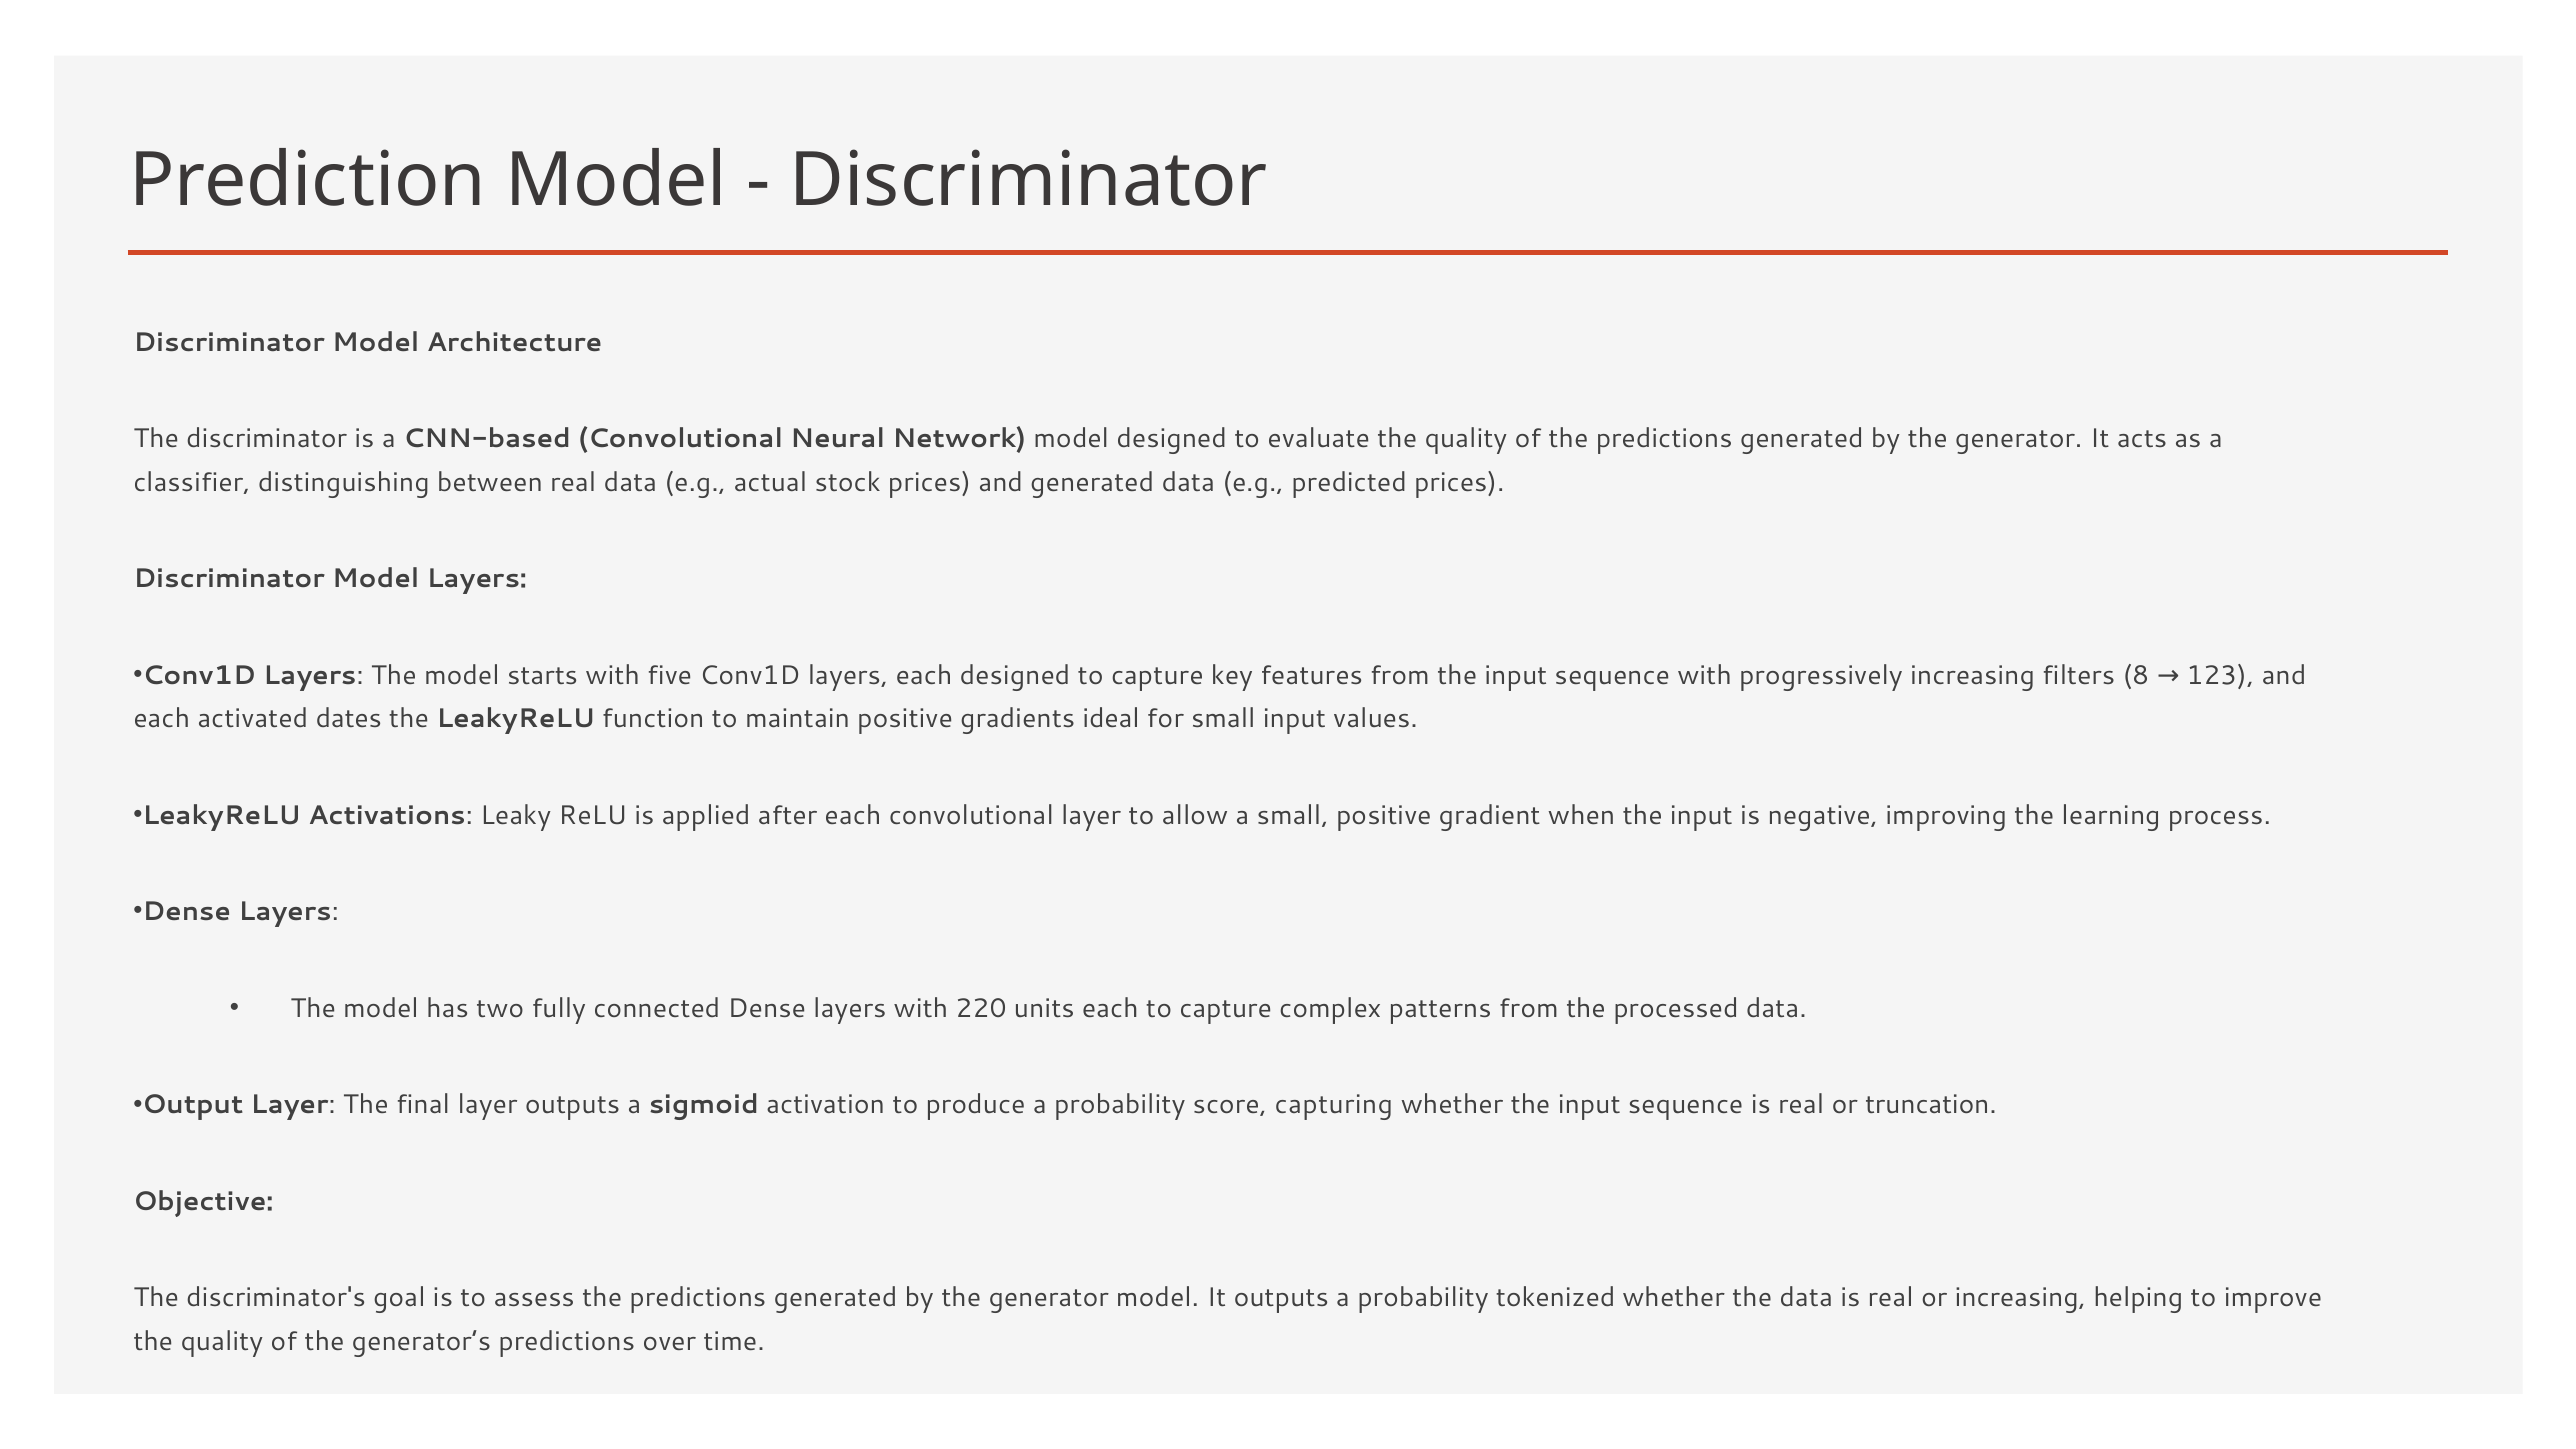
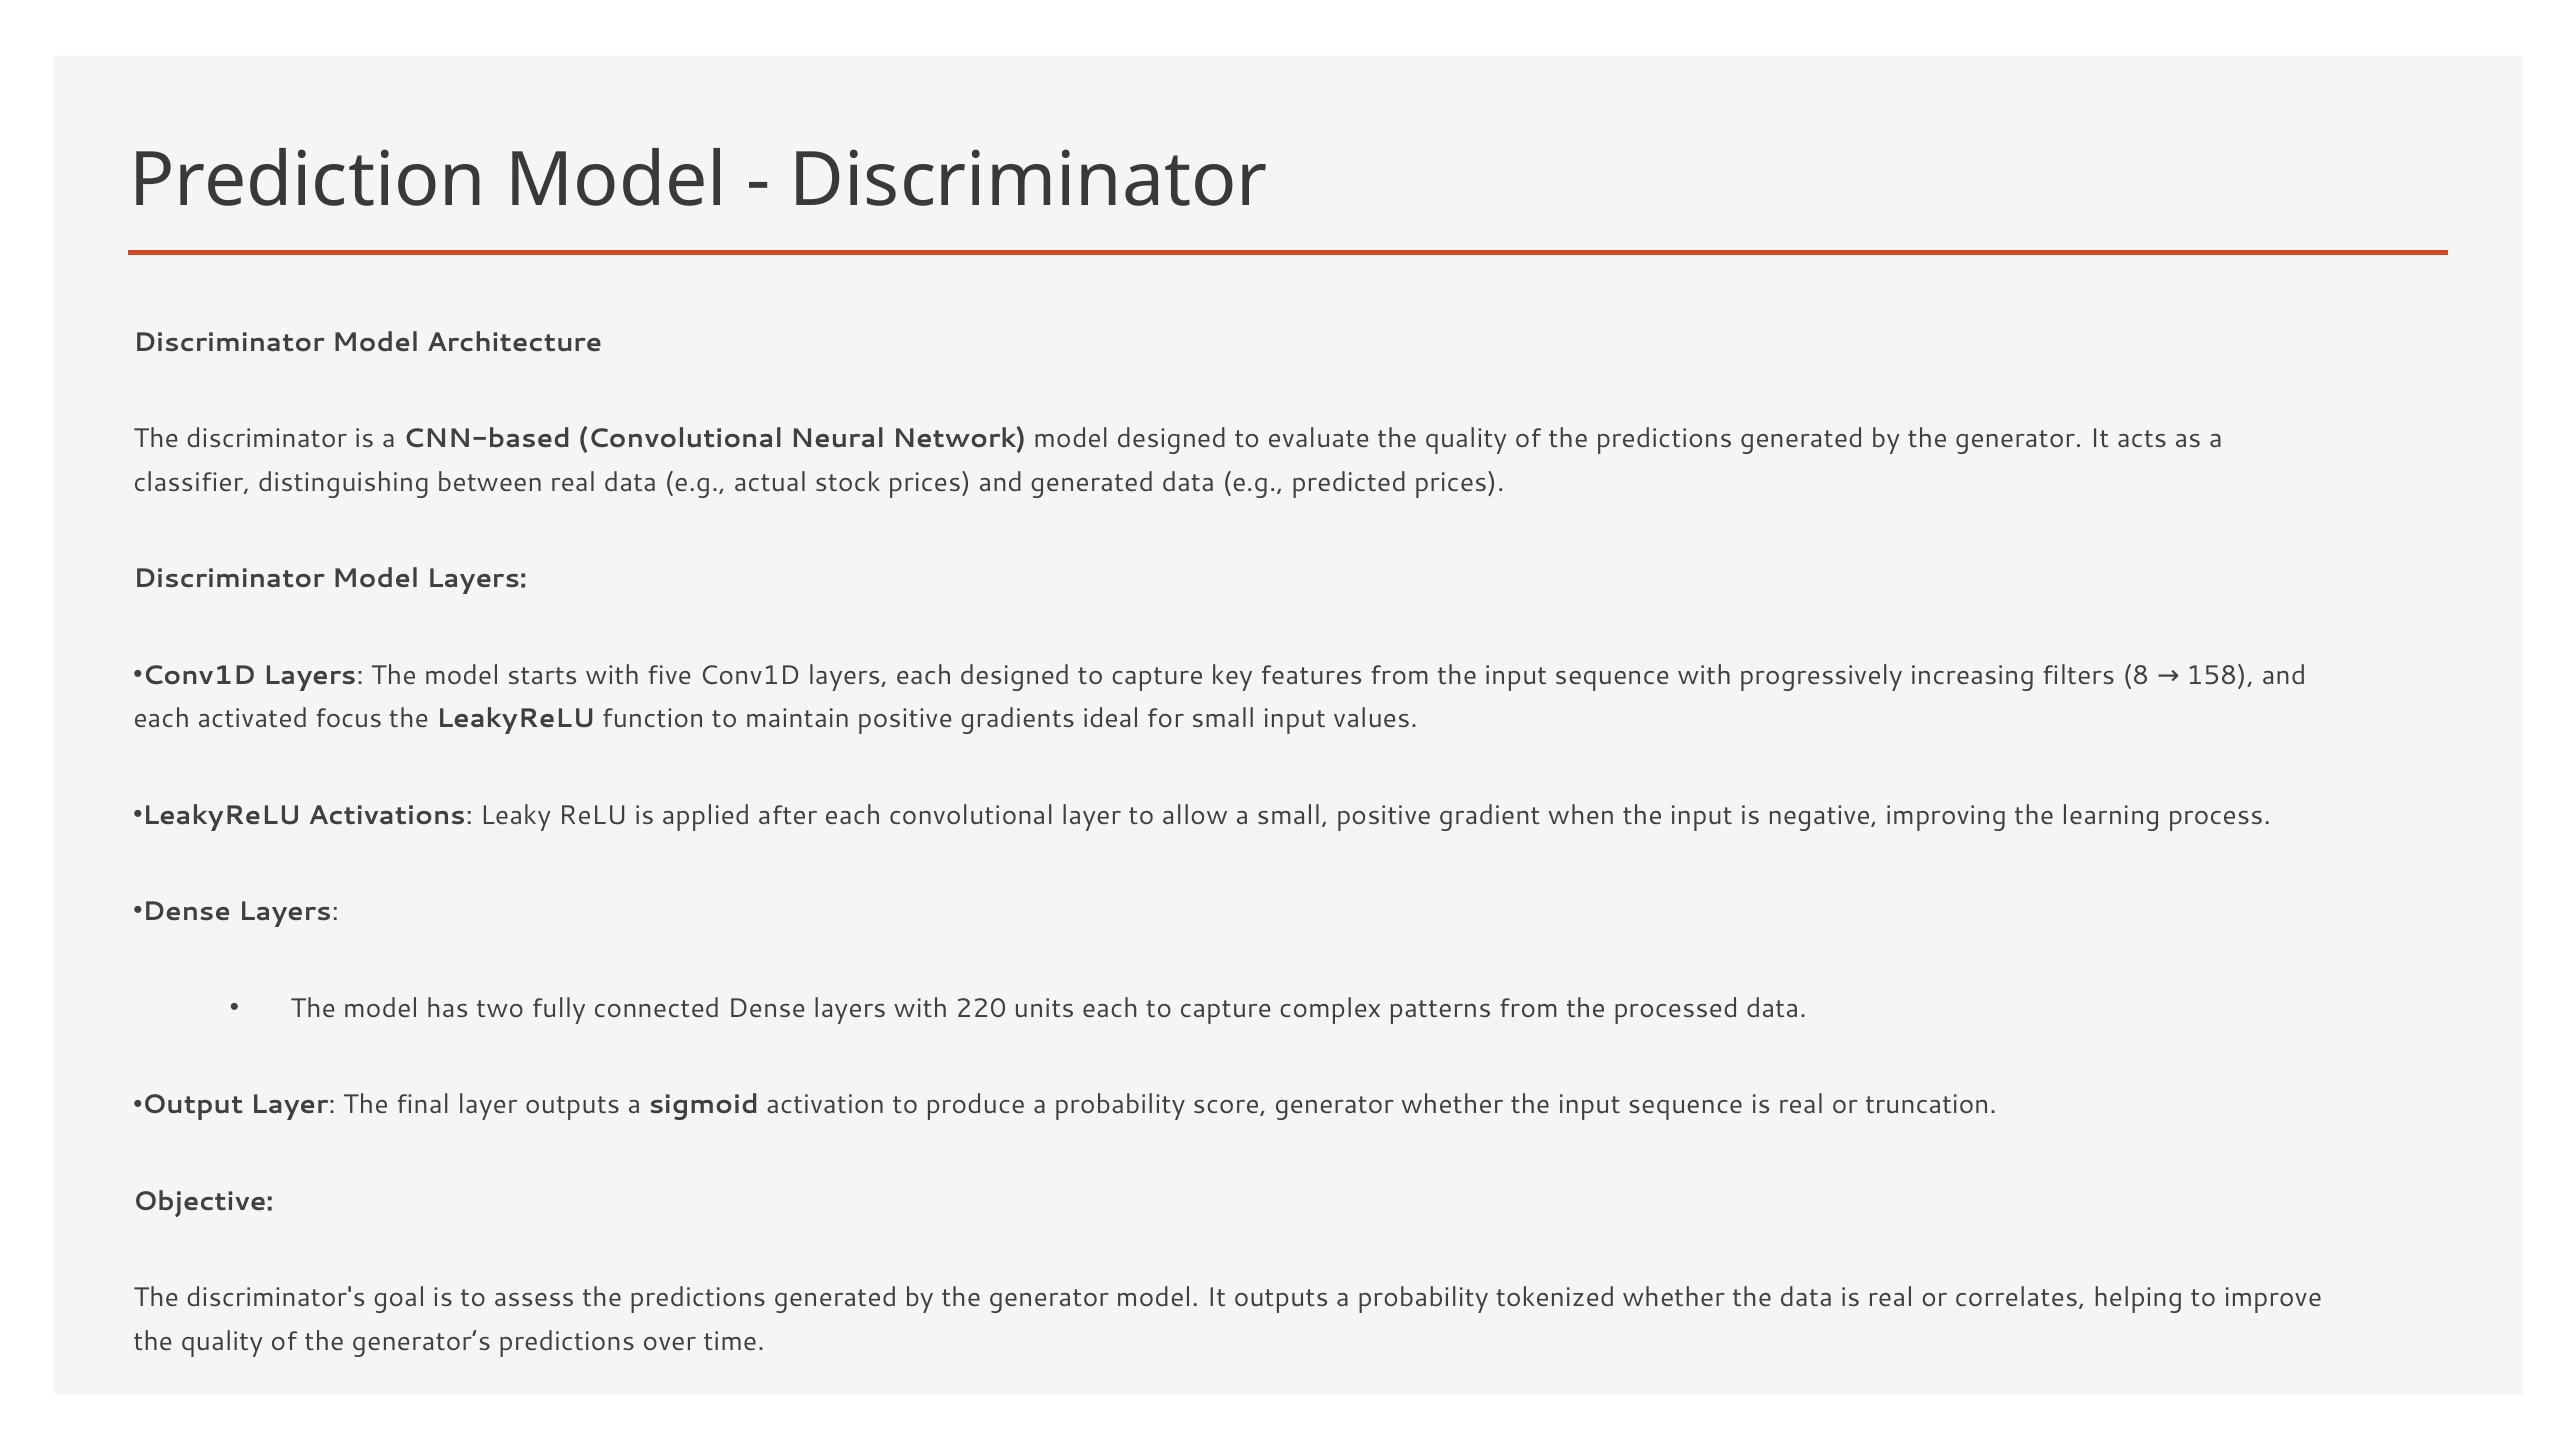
123: 123 -> 158 (2220, 675)
dates: dates -> focus (349, 719)
score capturing: capturing -> generator (1334, 1105)
or increasing: increasing -> correlates (2020, 1298)
